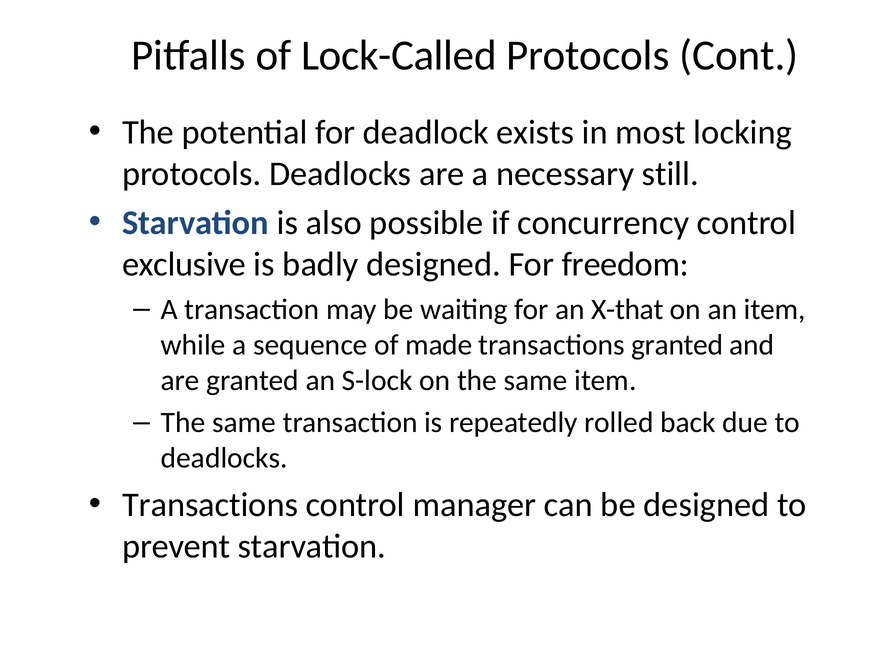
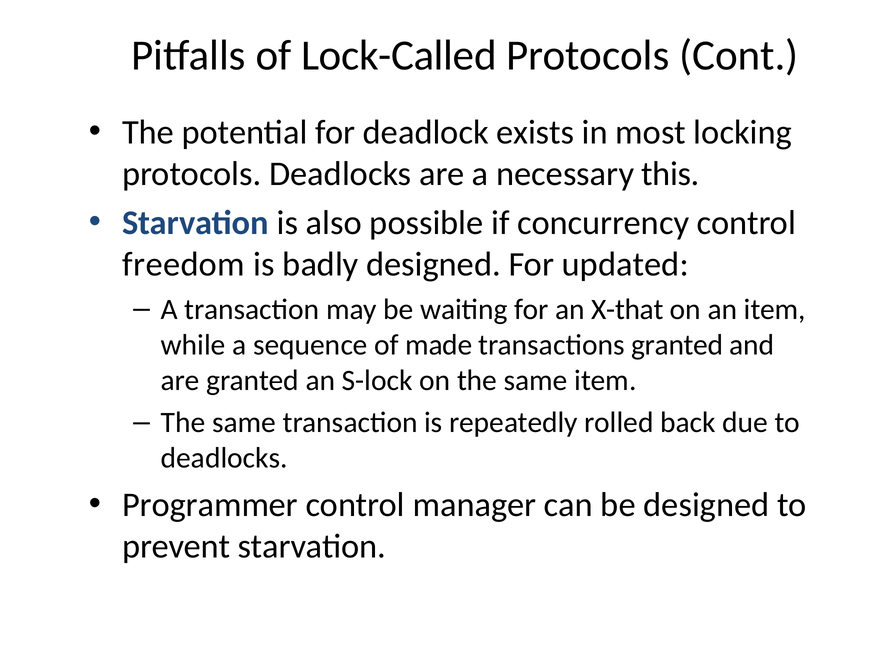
still: still -> this (670, 174)
exclusive: exclusive -> freedom (184, 264)
freedom: freedom -> updated (625, 264)
Transactions: Transactions -> Programmer (210, 504)
